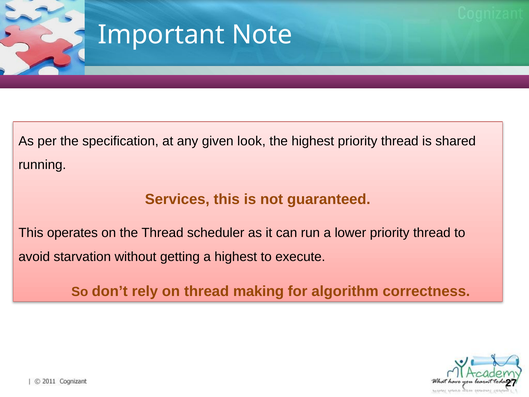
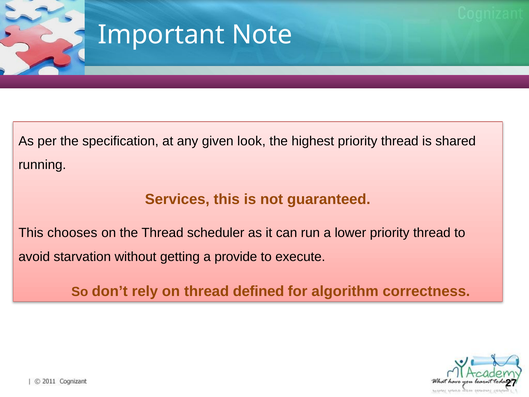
operates: operates -> chooses (72, 233)
a highest: highest -> provide (236, 257)
making: making -> defined (259, 291)
